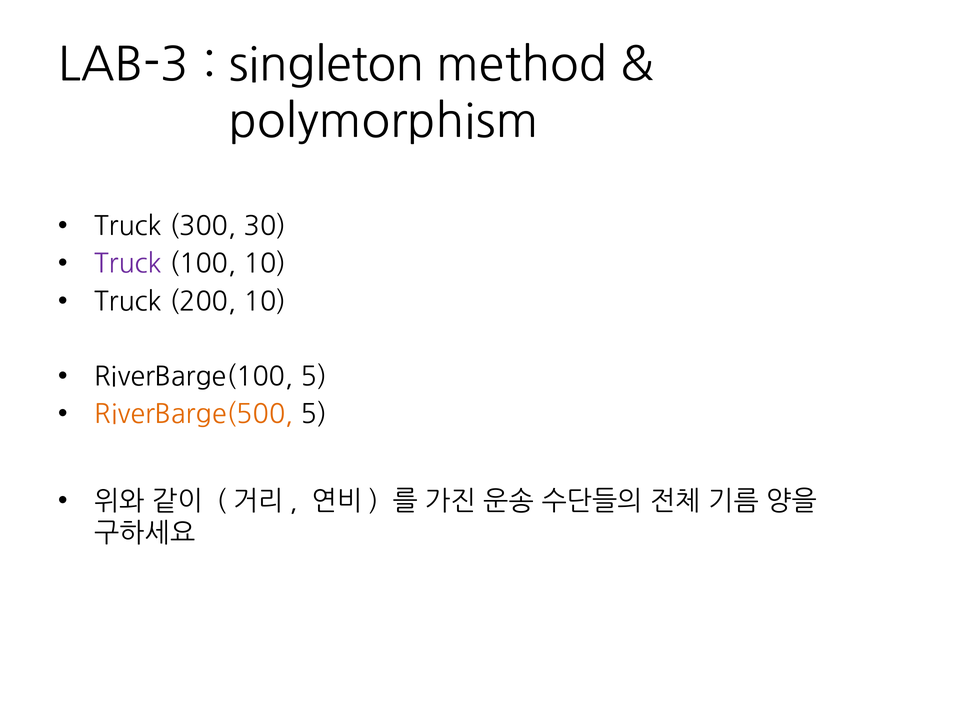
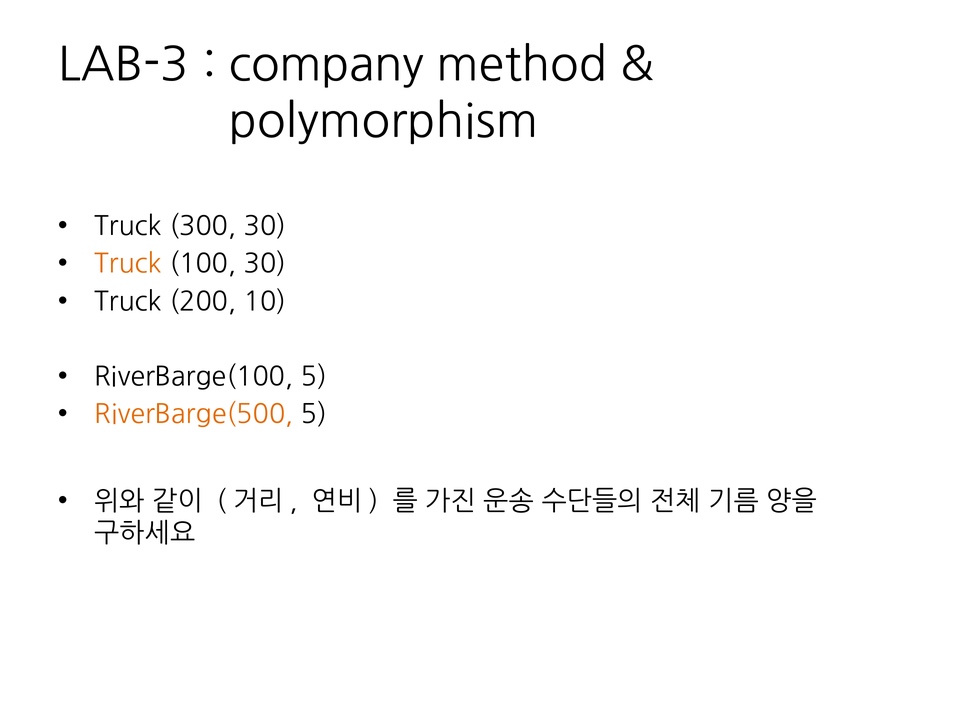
singleton: singleton -> company (327, 65)
Truck colour: purple -> orange (128, 264)
100 10: 10 -> 30 (265, 264)
